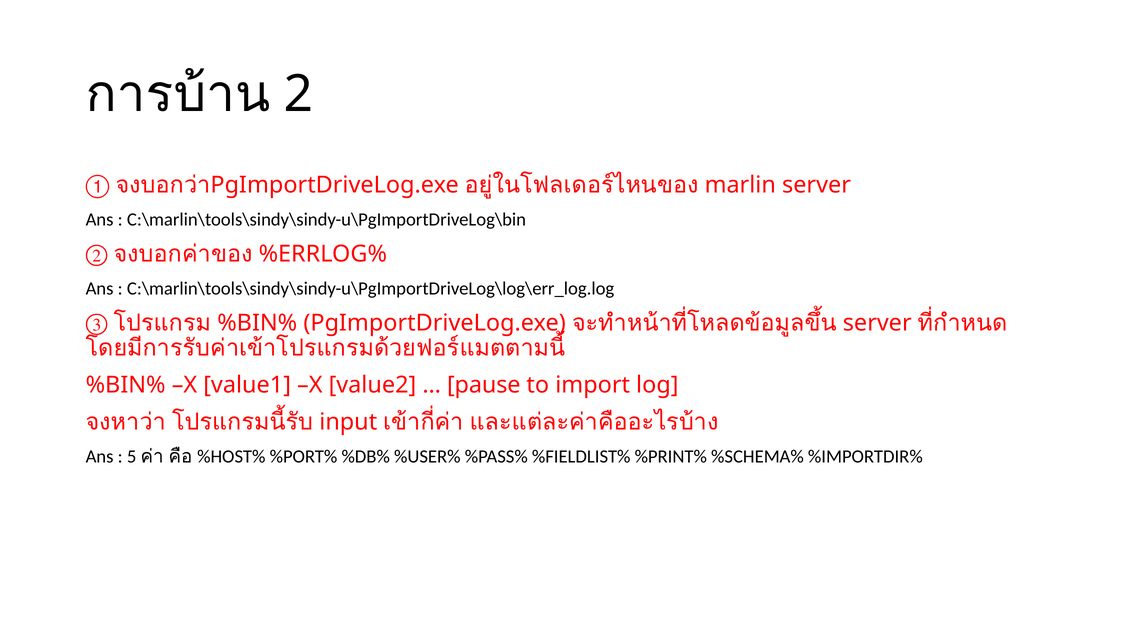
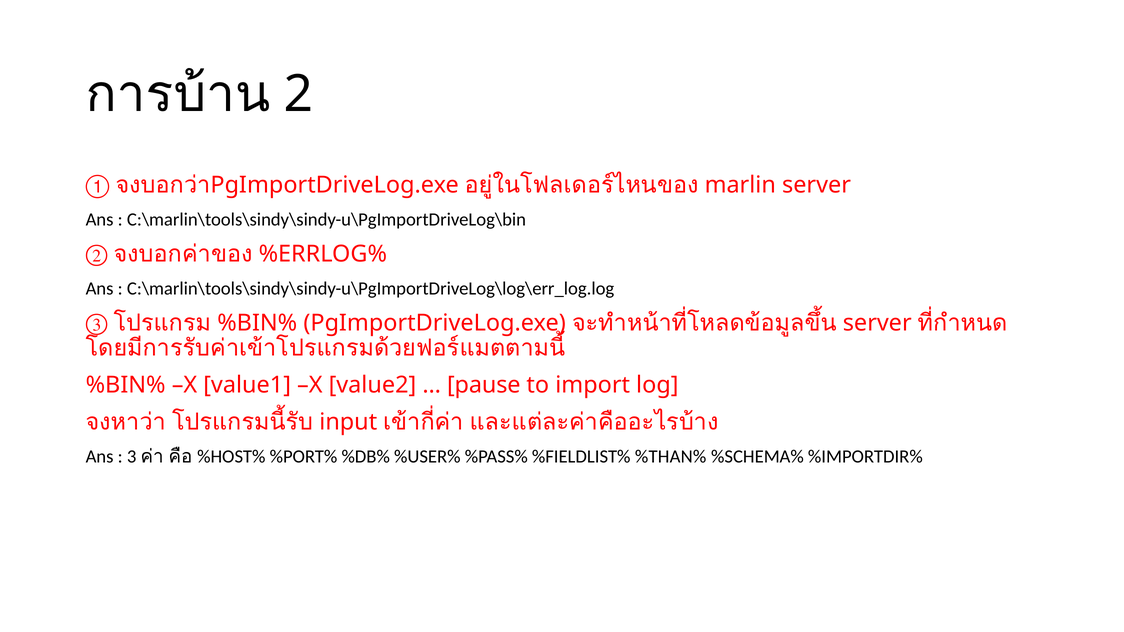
5: 5 -> 3 (132, 457)
%PRINT%: %PRINT% -> %THAN% (671, 457)
